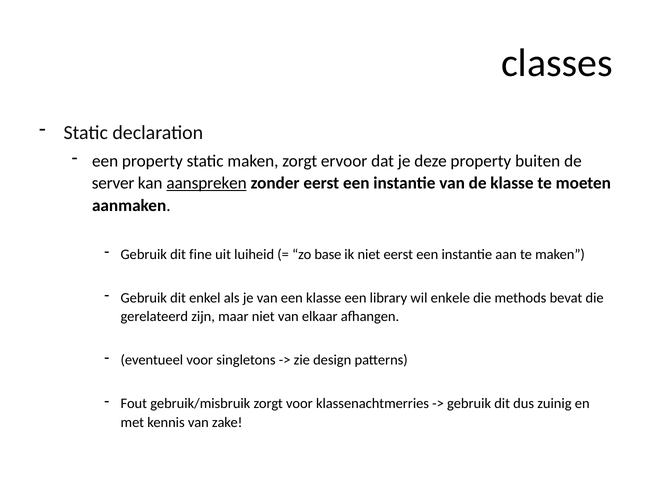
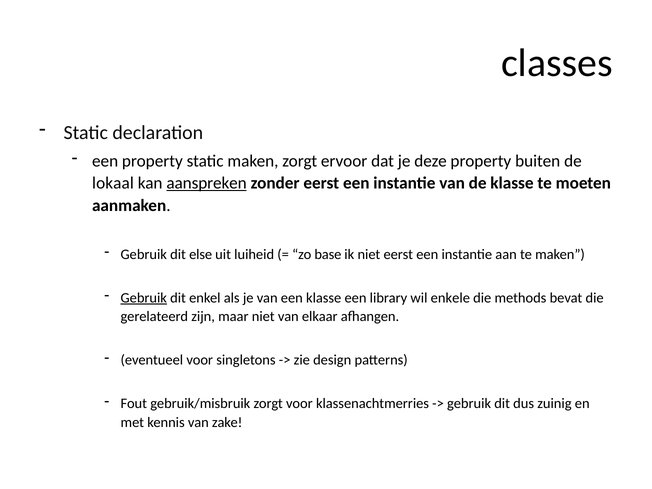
server: server -> lokaal (113, 183)
fine: fine -> else (201, 254)
Gebruik underline: none -> present (144, 298)
